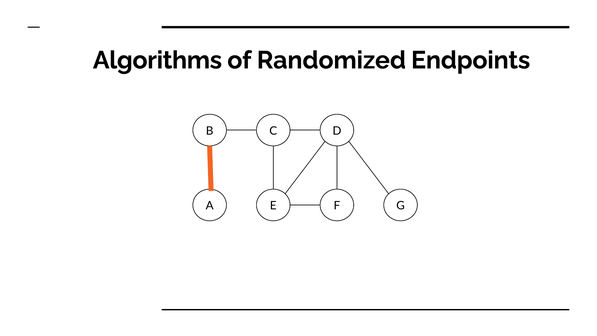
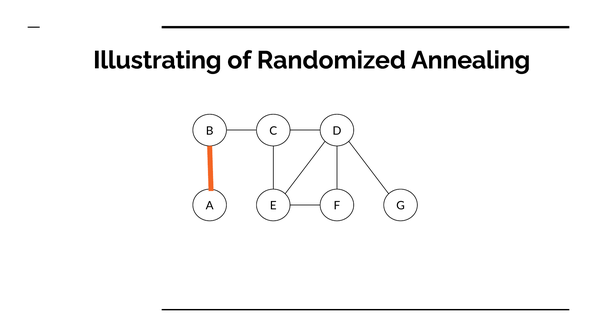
Algorithms: Algorithms -> Illustrating (157, 60)
Endpoints: Endpoints -> Annealing (471, 60)
